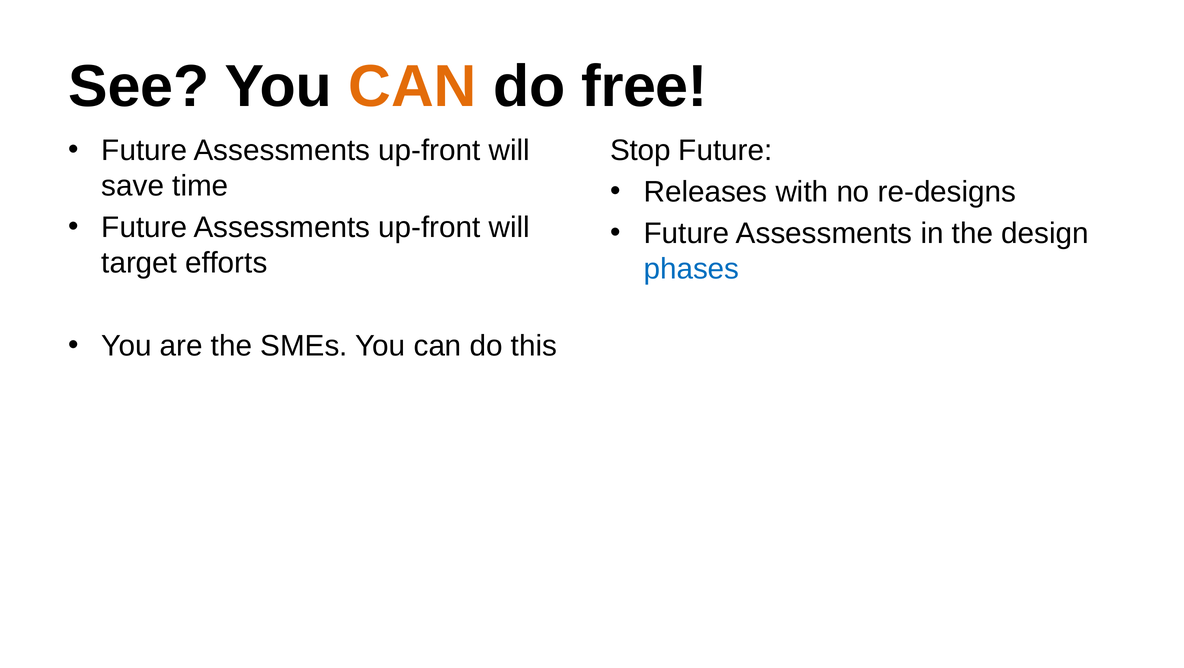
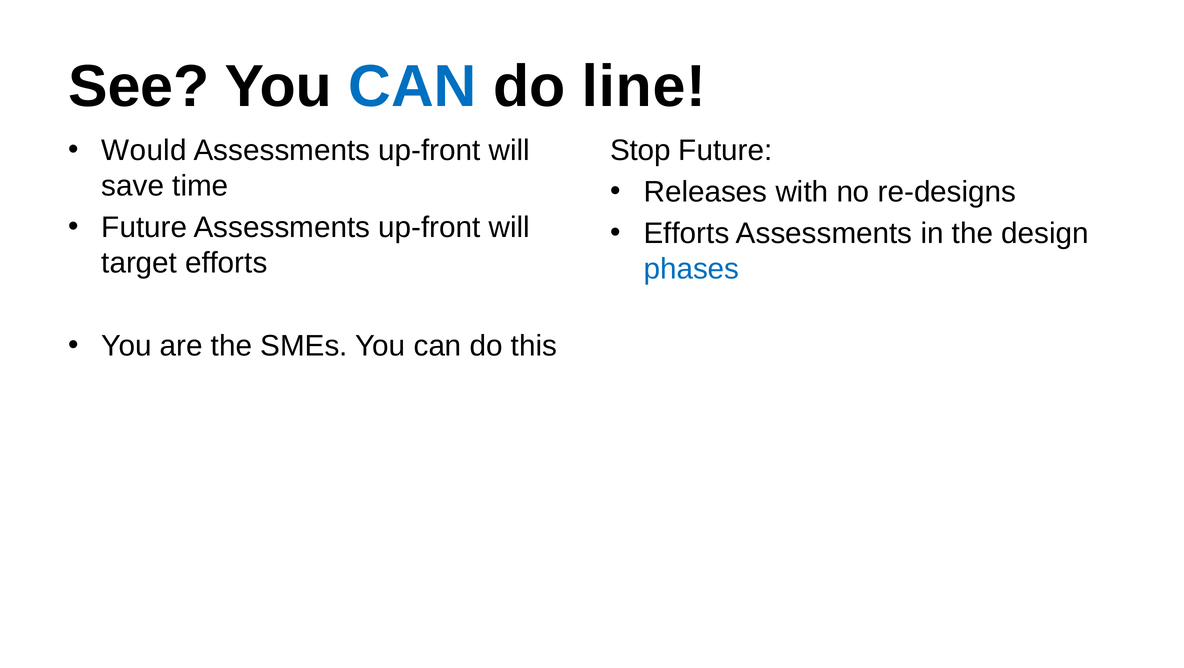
CAN colour: orange -> blue (413, 87)
free: free -> line (644, 87)
Future: Future -> Would (144, 150)
Future: Future -> Efforts (687, 233)
